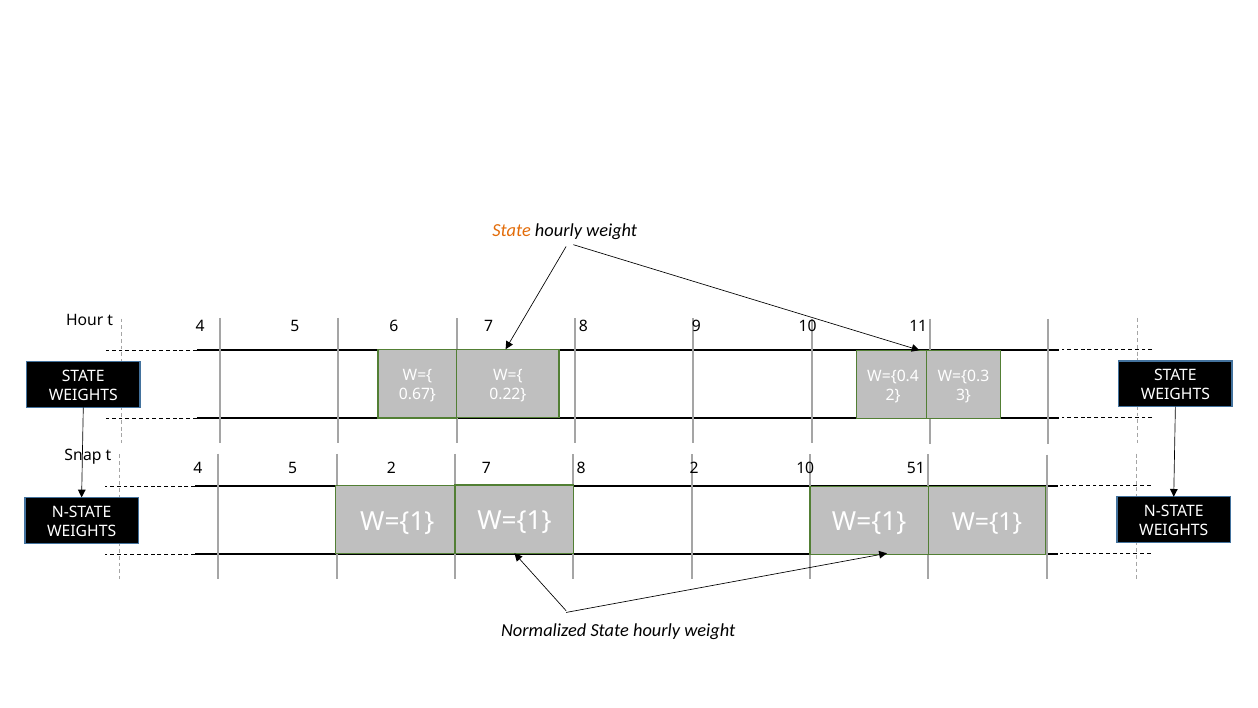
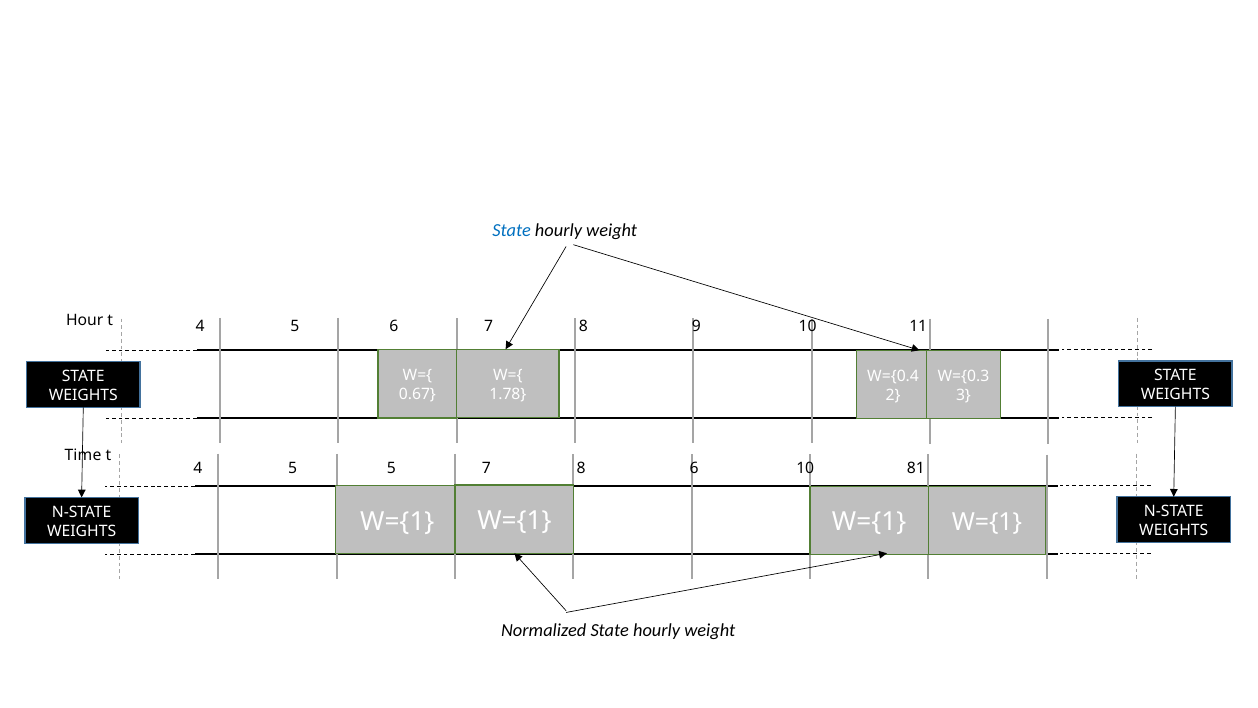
State colour: orange -> blue (512, 231)
0.22: 0.22 -> 1.78 (508, 394)
Snap: Snap -> Time (83, 455)
5 2: 2 -> 5 (391, 468)
8 2: 2 -> 6 (694, 468)
51: 51 -> 81 (916, 468)
